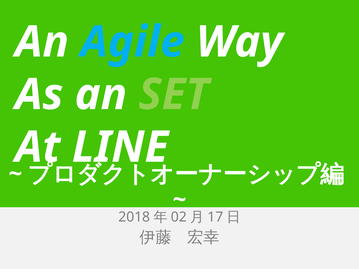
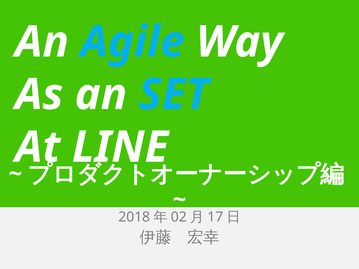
SET colour: light green -> light blue (174, 95)
